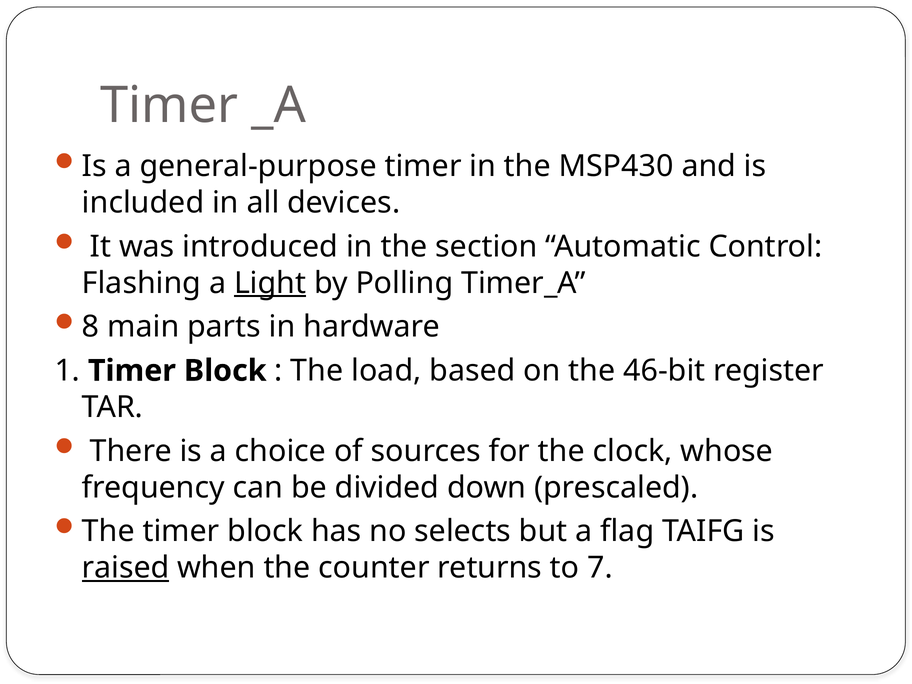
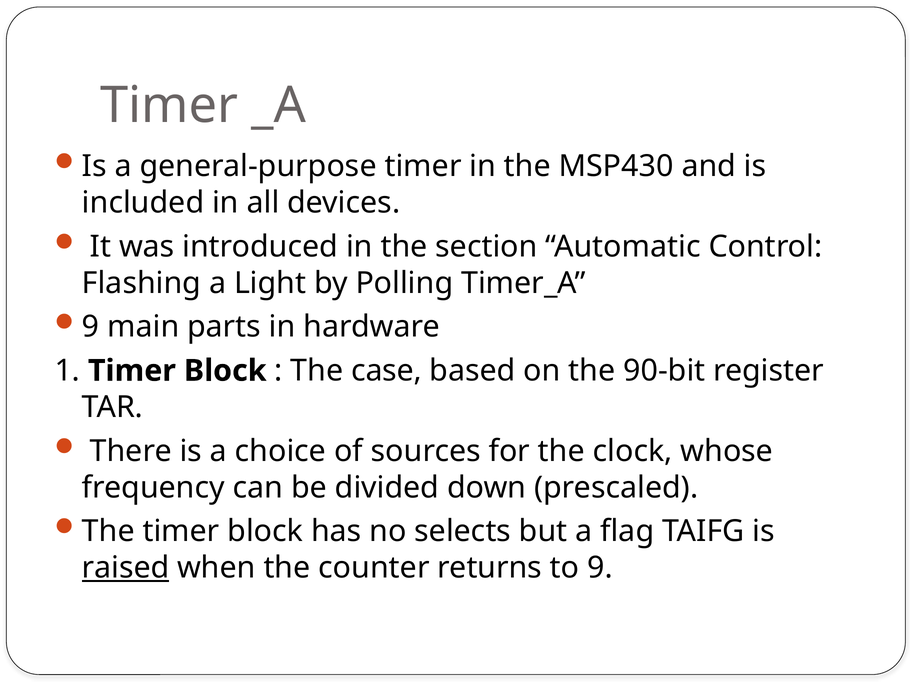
Light underline: present -> none (270, 283)
8: 8 -> 9 (91, 327)
load: load -> case (386, 371)
46-bit: 46-bit -> 90-bit (664, 371)
to 7: 7 -> 9 (600, 568)
